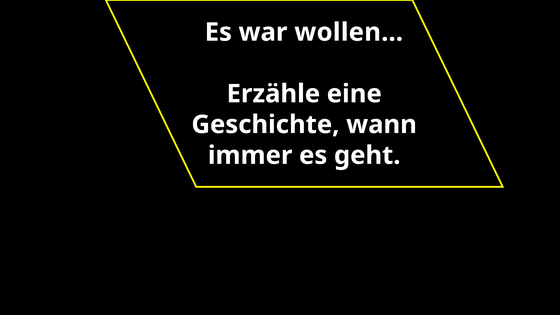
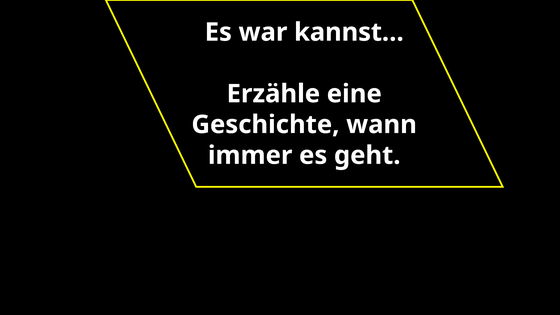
wollen…: wollen… -> kannst… (349, 32)
